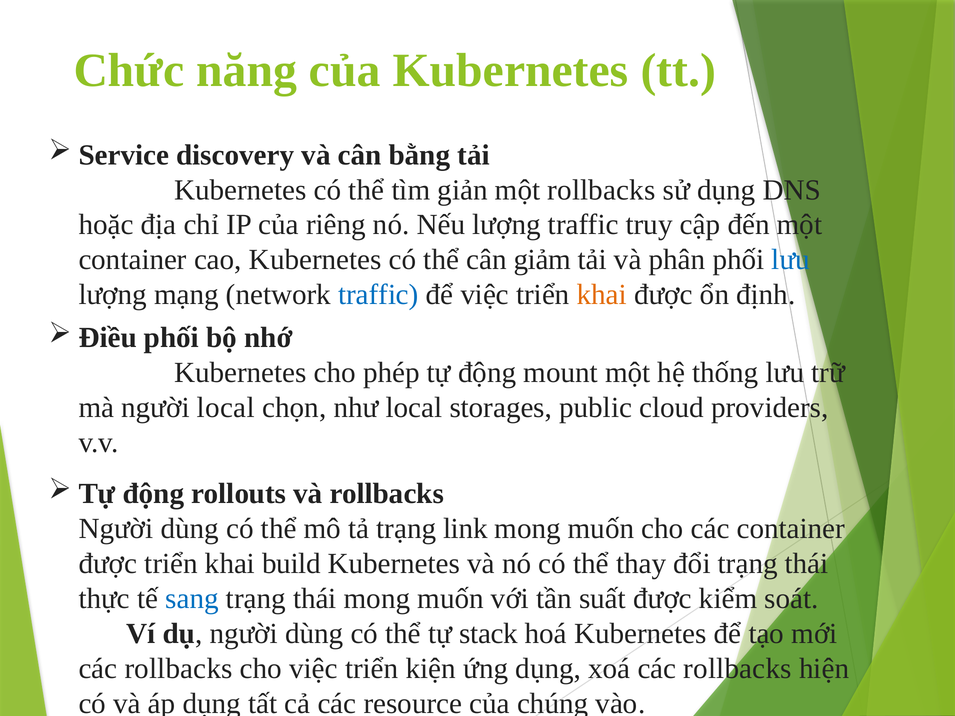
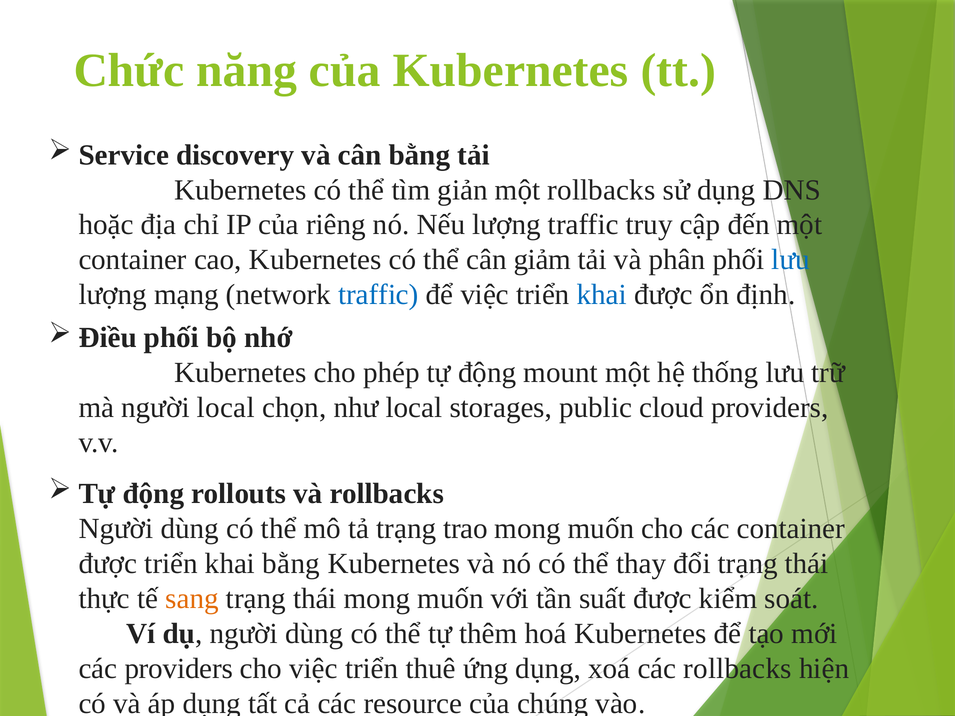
khai colour: orange -> blue (602, 295)
link: link -> trao (465, 529)
khai build: build -> bằng (291, 564)
sang colour: blue -> orange (192, 599)
stack: stack -> thêm (488, 634)
rollbacks: rollbacks -> providers (179, 669)
kiện: kiện -> thuê (431, 669)
